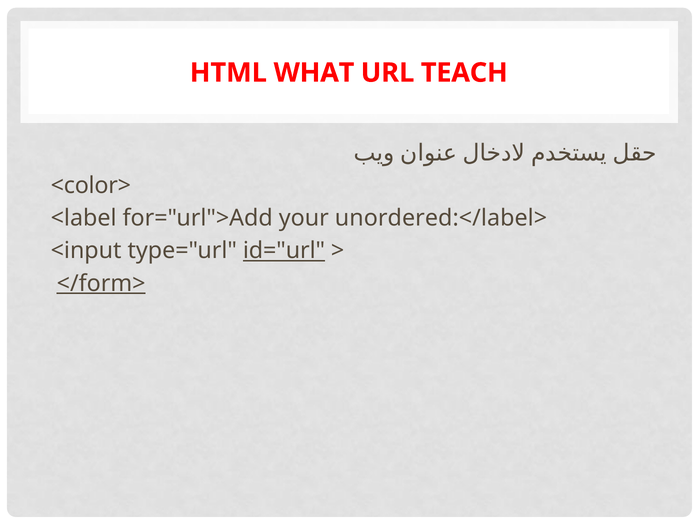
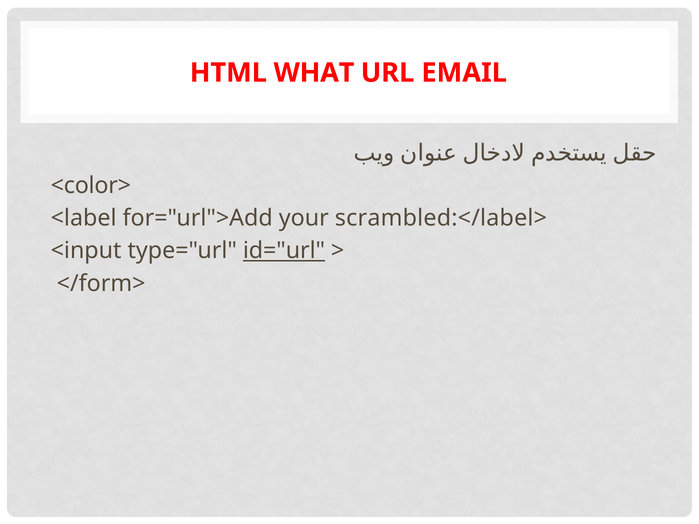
TEACH: TEACH -> EMAIL (464, 73)
unordered:</label>: unordered:</label> -> scrambled:</label> (441, 218)
</form> underline: present -> none (101, 284)
